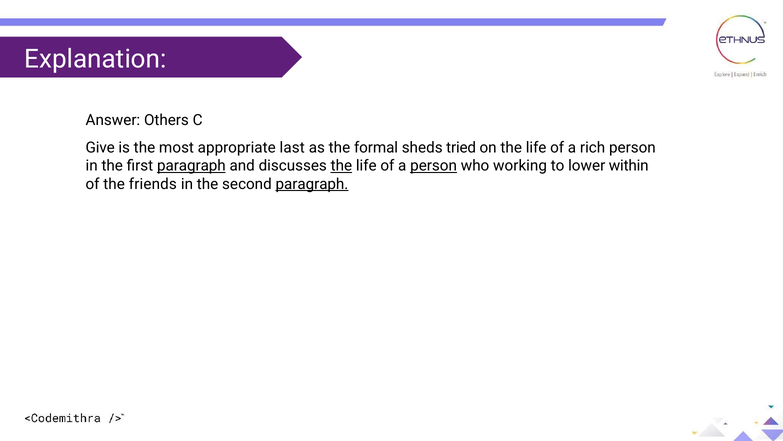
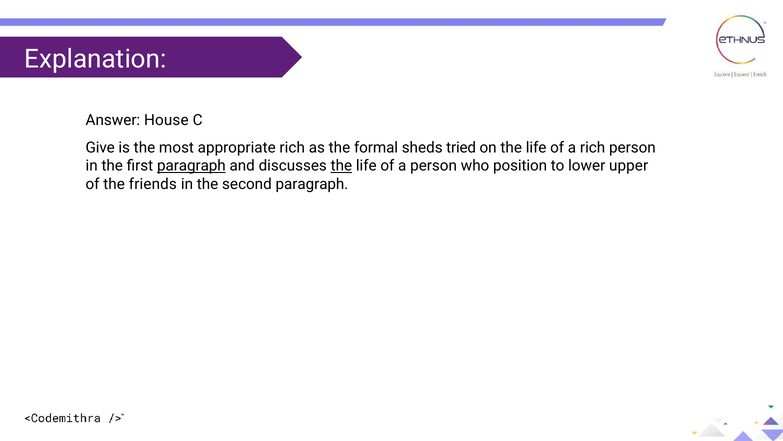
Others: Others -> House (166, 120)
appropriate last: last -> rich (292, 147)
person underline: present -> none (434, 166)
working: working -> position (520, 166)
within: within -> upper (629, 166)
paragraph underline: present -> none (312, 184)
